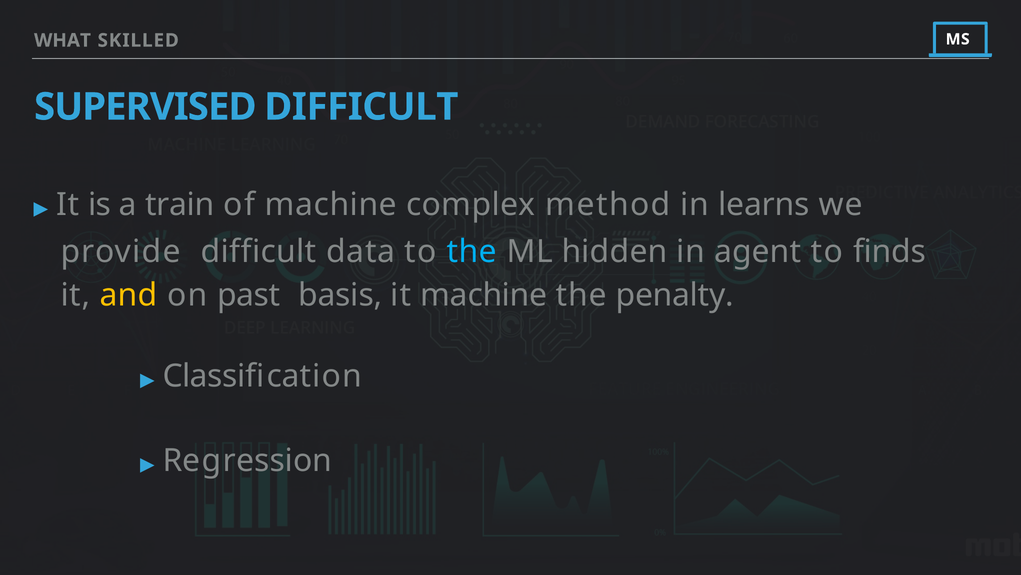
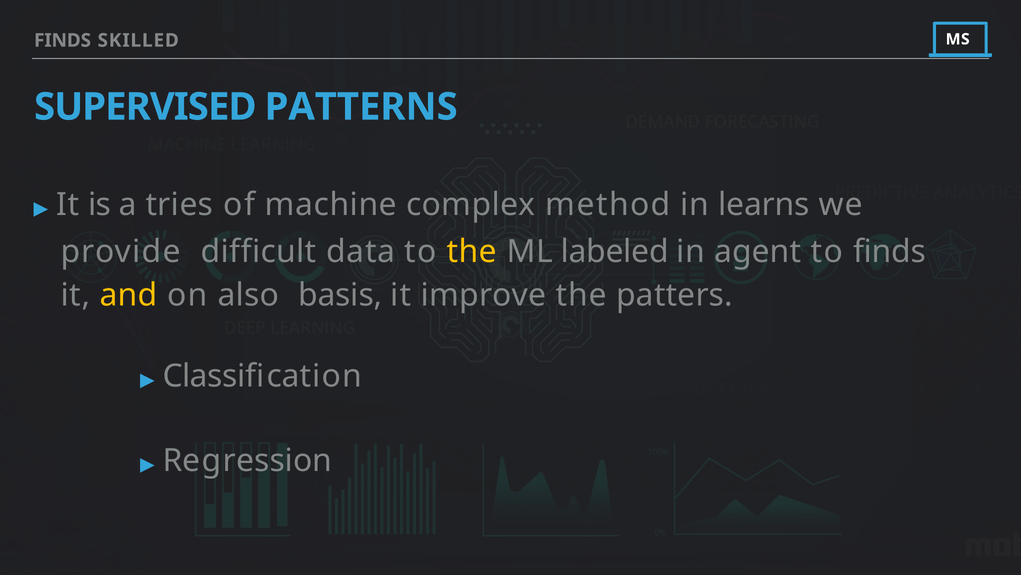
WHAT: WHAT -> FINDS (63, 40)
SUPERVISED DIFFICULT: DIFFICULT -> PATTERNS (361, 107)
train: train -> tries (179, 205)
the colour: light blue -> yellow (472, 251)
hidden: hidden -> labeled (615, 251)
past: past -> also (248, 295)
it machine: machine -> improve (484, 295)
penalty: penalty -> patters (675, 295)
